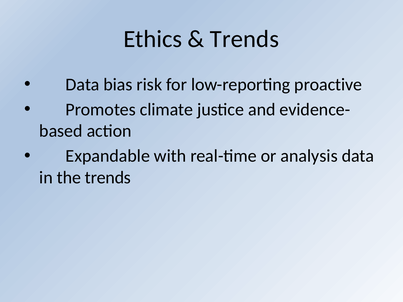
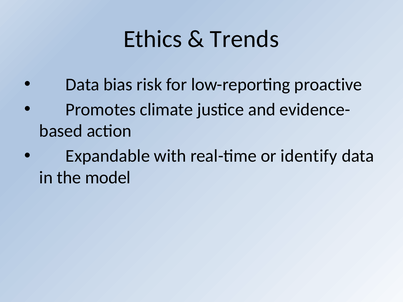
analysis: analysis -> identify (309, 156)
the trends: trends -> model (108, 178)
